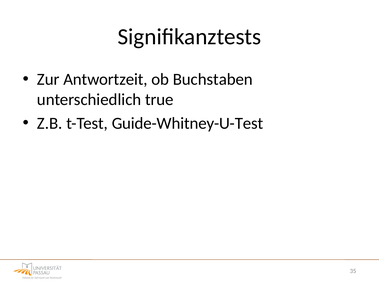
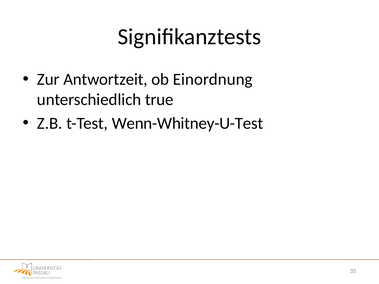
Buchstaben: Buchstaben -> Einordnung (213, 80)
Guide-Whitney-U-Test: Guide-Whitney-U-Test -> Wenn-Whitney-U-Test (187, 123)
